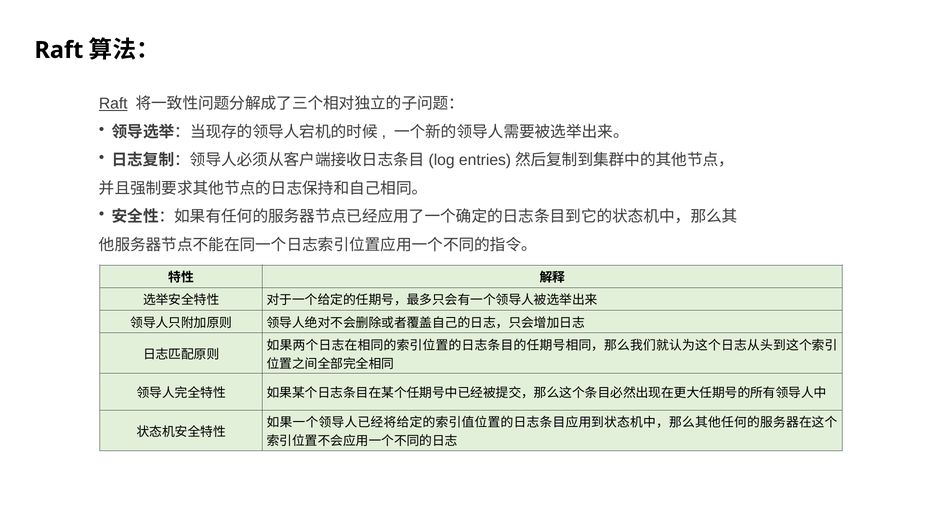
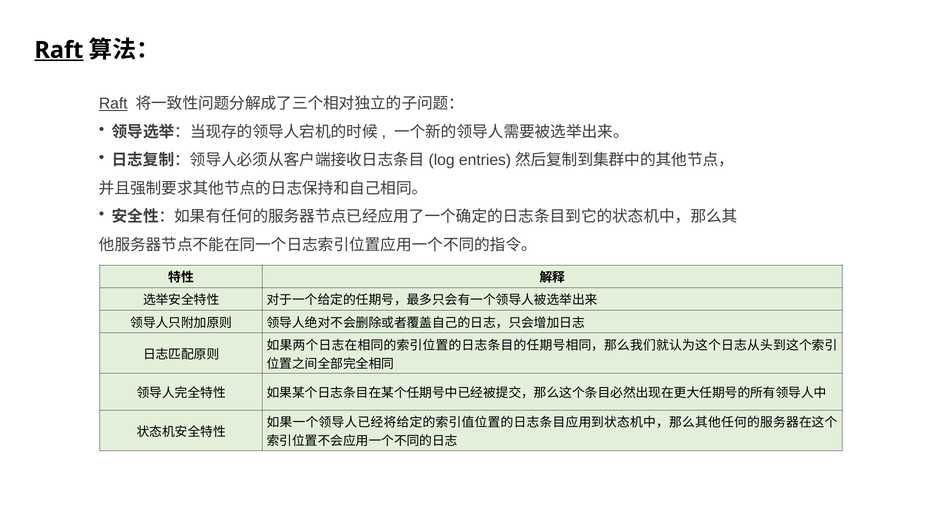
Raft underline: none -> present (59, 50)
